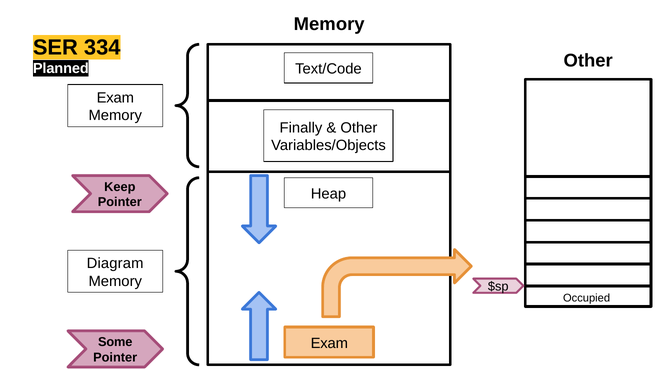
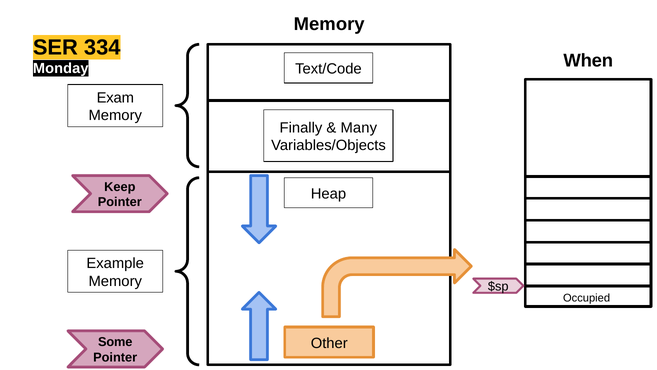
Other: Other -> When (588, 61)
Planned: Planned -> Monday (61, 68)
Other: Other -> Many (359, 128)
Diagram: Diagram -> Example (115, 263)
Exam: Exam -> Other (329, 343)
